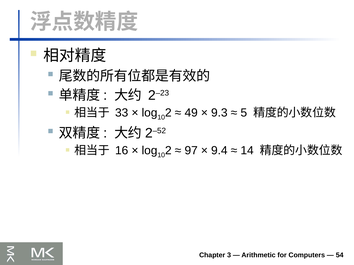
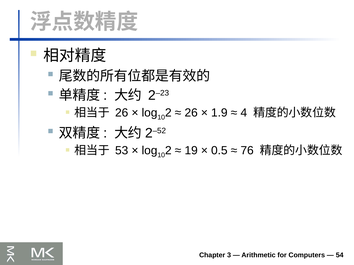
33: 33 -> 26 (122, 113)
49: 49 -> 26 (191, 113)
9.3: 9.3 -> 1.9 (219, 113)
5: 5 -> 4 (244, 113)
16: 16 -> 53 (122, 151)
97: 97 -> 19 (191, 151)
9.4: 9.4 -> 0.5 (219, 151)
14: 14 -> 76 (247, 151)
